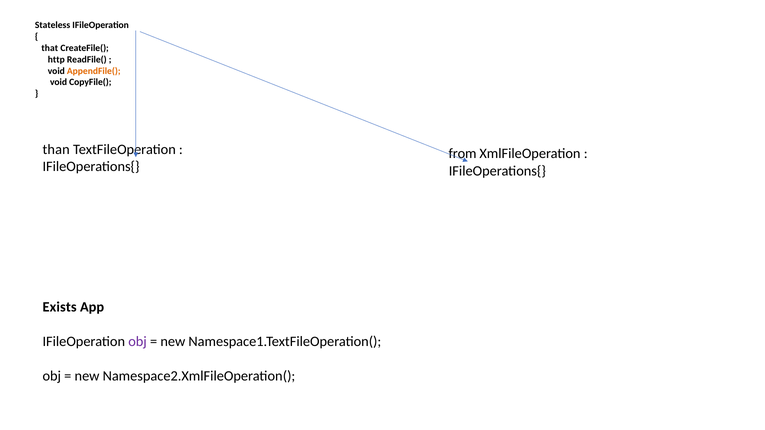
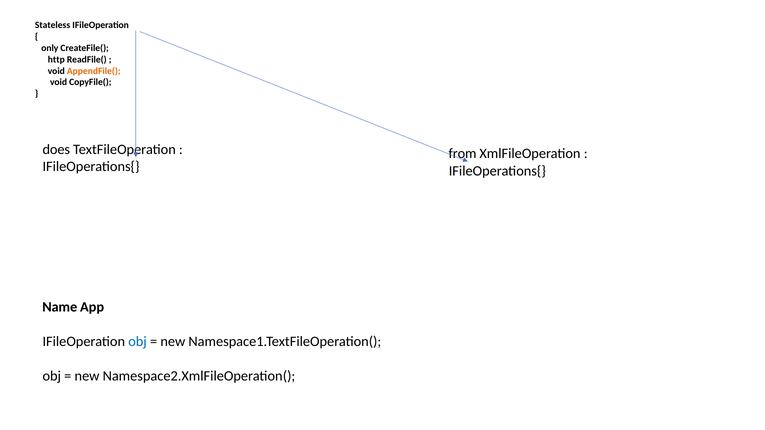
that: that -> only (50, 48)
than: than -> does (56, 149)
Exists: Exists -> Name (60, 307)
obj colour: purple -> blue (138, 342)
